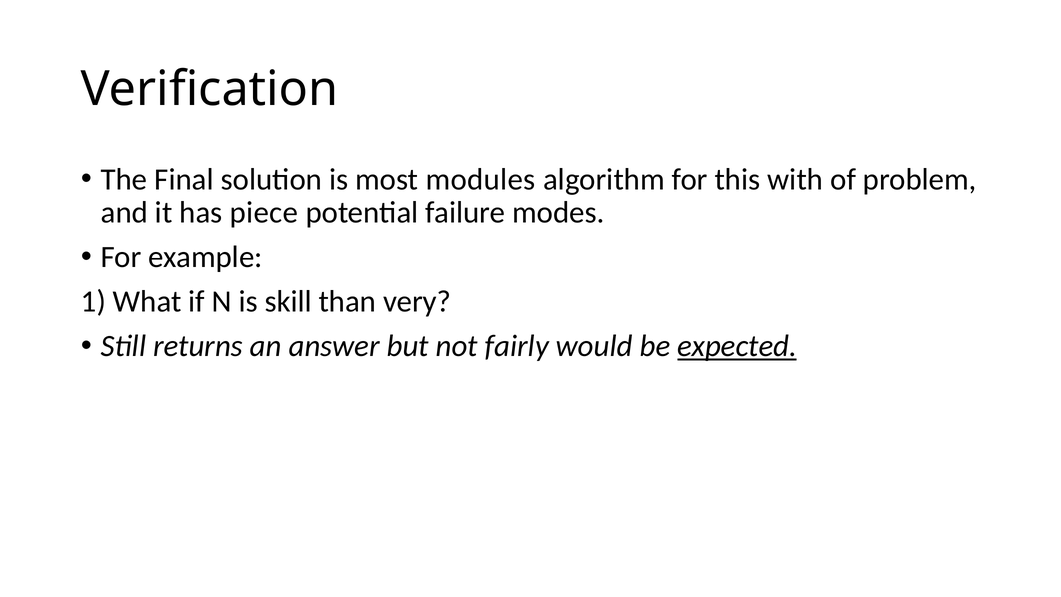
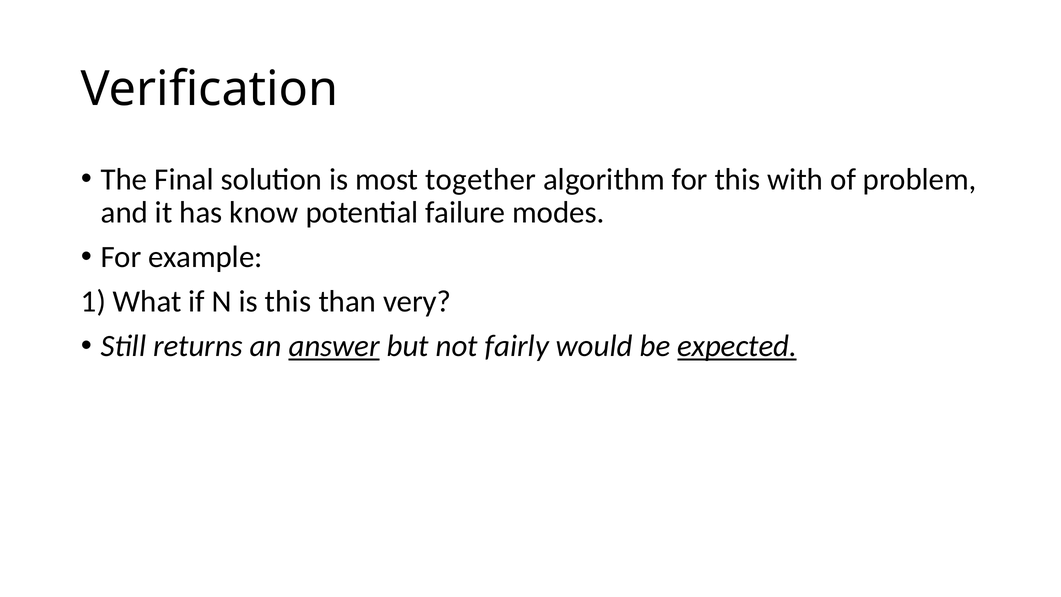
modules: modules -> together (481, 179)
piece: piece -> know (264, 213)
is skill: skill -> this (288, 302)
answer underline: none -> present (334, 346)
